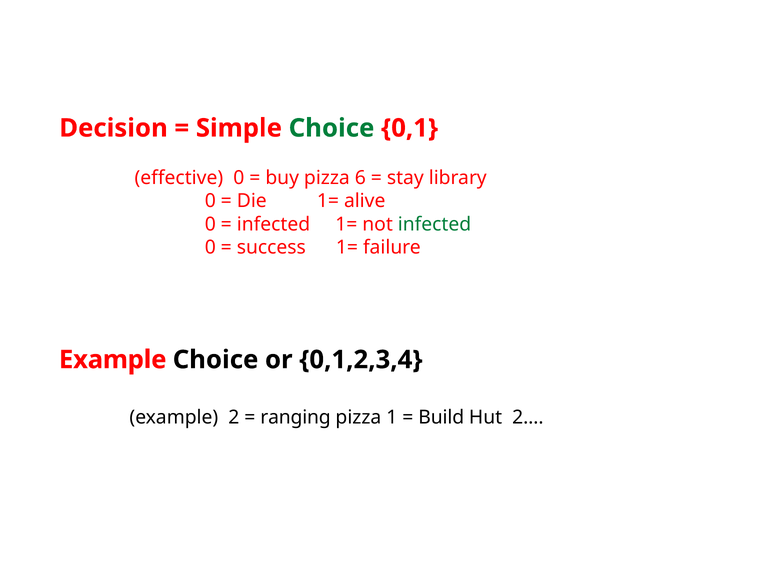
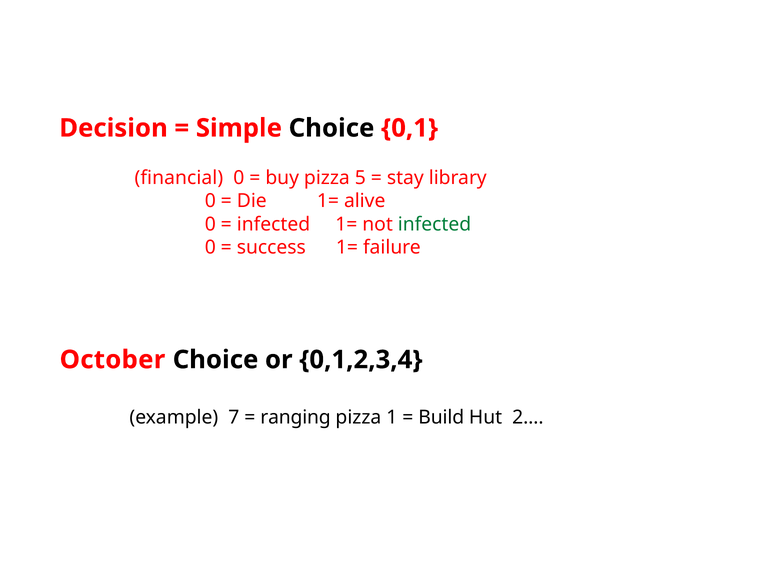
Choice colour: green -> black (332, 128)
effective: effective -> financial (179, 178)
6: 6 -> 5 (360, 178)
Example: Example -> October (112, 360)
2: 2 -> 7 (234, 417)
